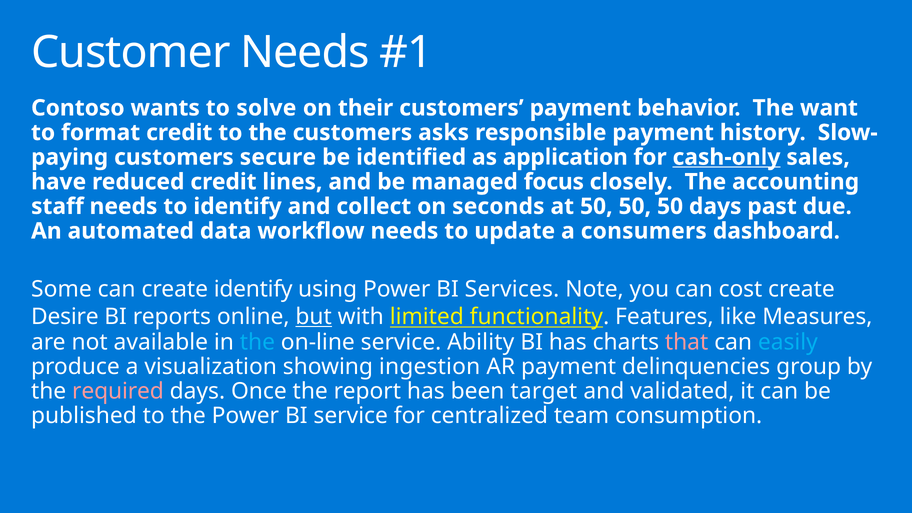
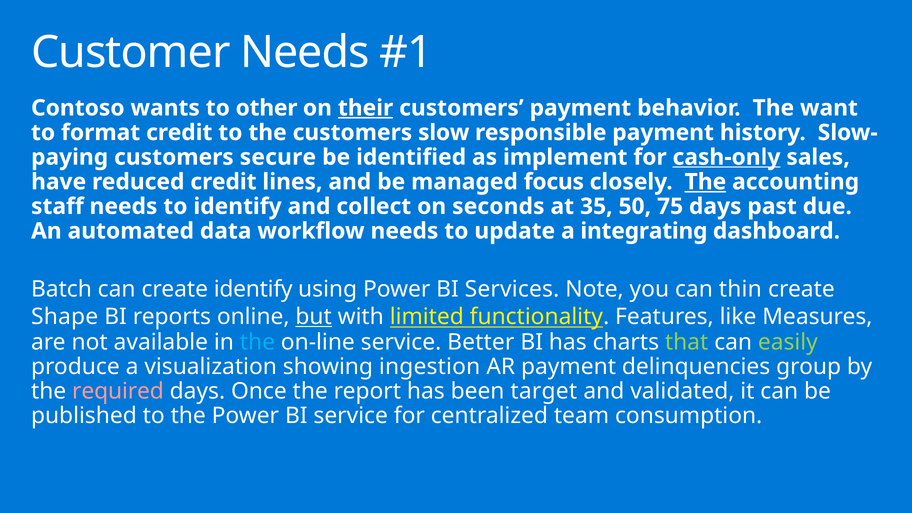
solve: solve -> other (267, 108)
their underline: none -> present (366, 108)
asks: asks -> slow (444, 133)
application: application -> implement (565, 157)
The underline: none -> present (705, 182)
at 50: 50 -> 35 (596, 206)
50: 50 -> 75 (670, 206)
consumers: consumers -> integrating (644, 231)
Some: Some -> Batch (61, 289)
cost: cost -> thin (740, 289)
Desire: Desire -> Shape (65, 317)
Ability: Ability -> Better (481, 342)
that colour: pink -> light green (687, 342)
easily colour: light blue -> light green (788, 342)
